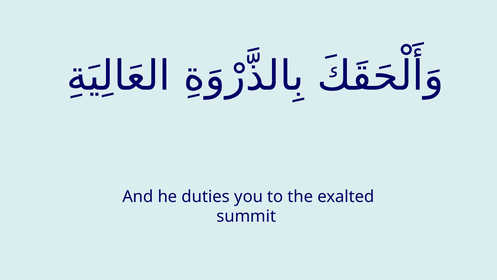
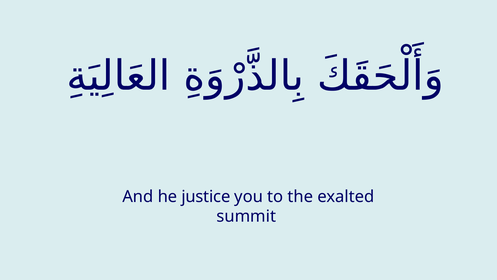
duties: duties -> justice (206, 196)
